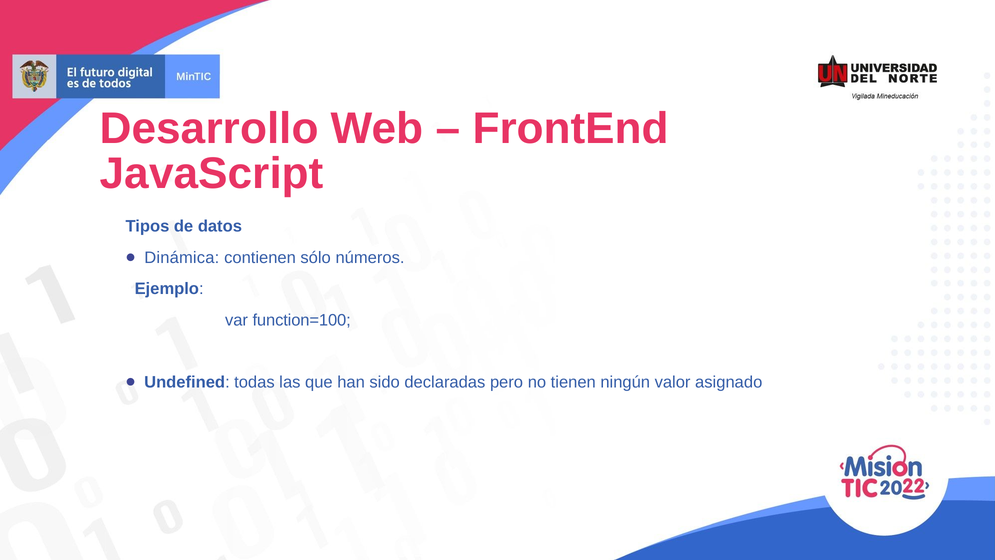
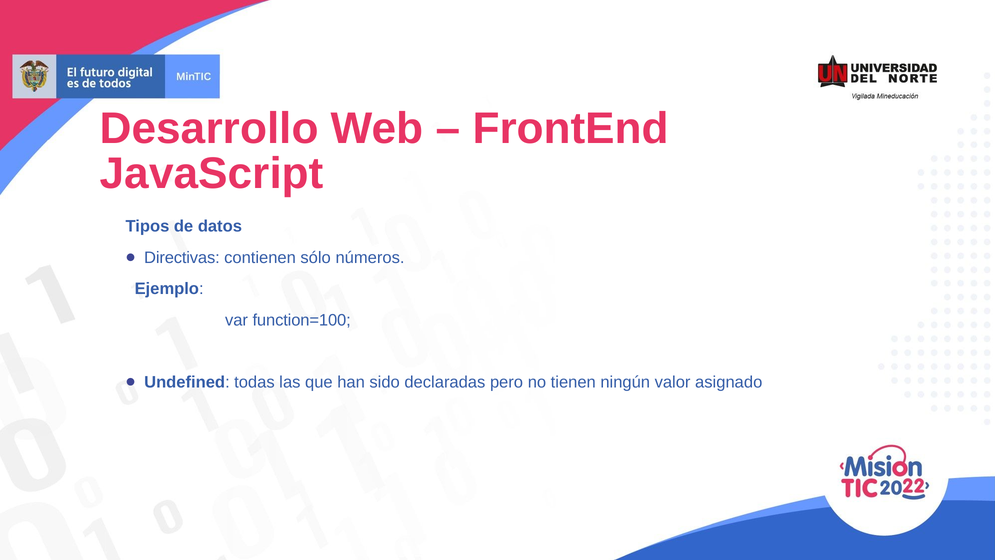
Dinámica: Dinámica -> Directivas (182, 258)
